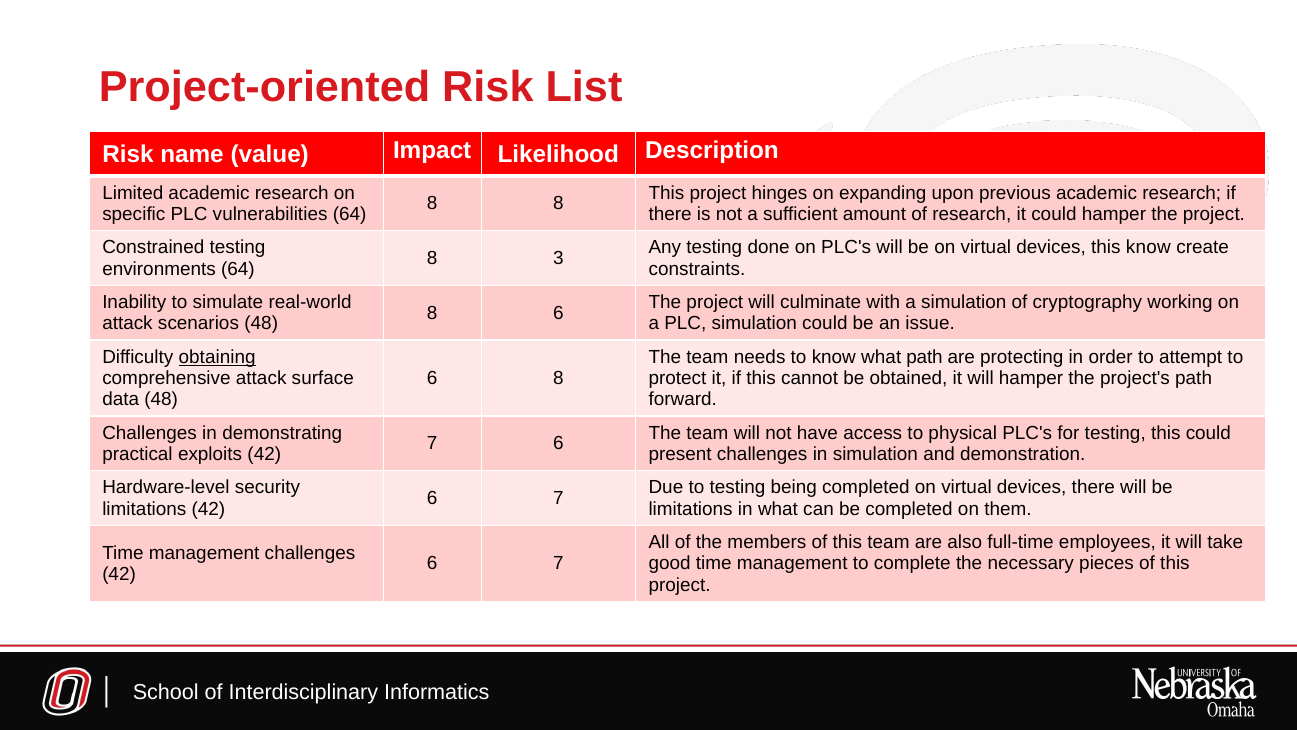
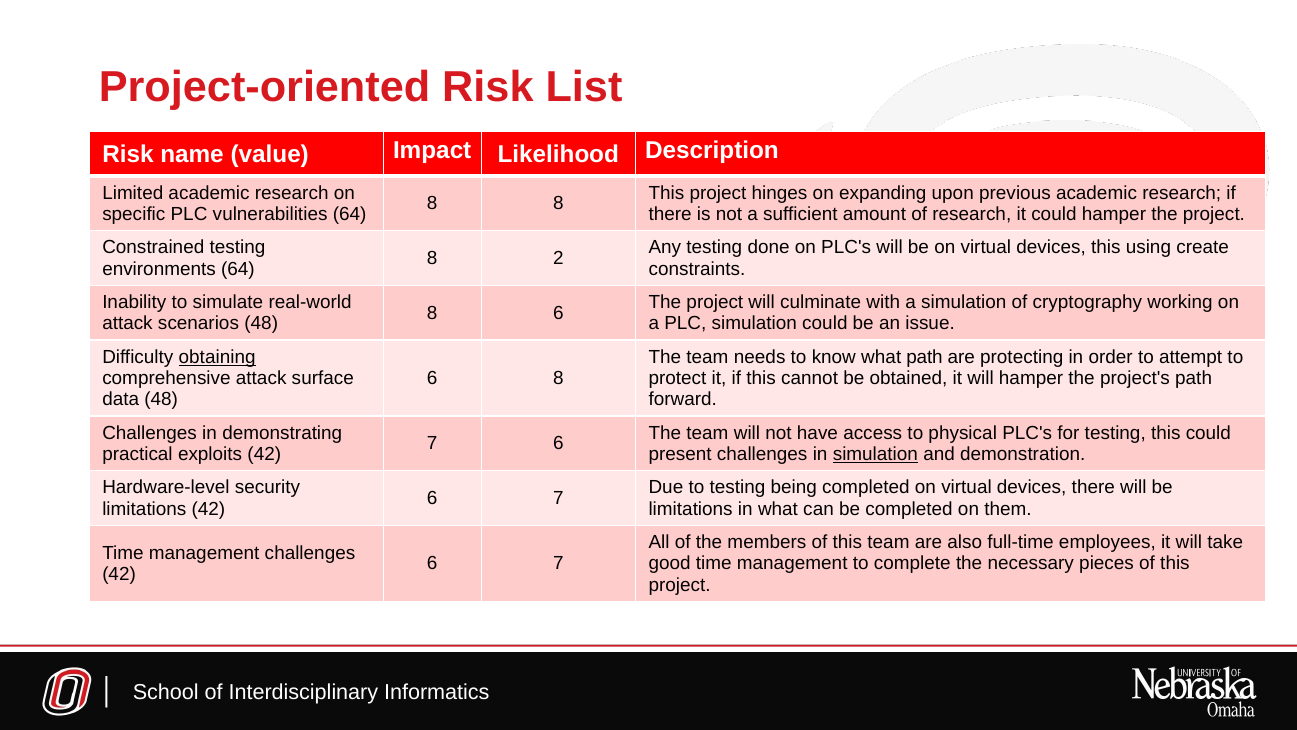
this know: know -> using (1148, 248)
3: 3 -> 2 (558, 258)
simulation underline: none -> present (875, 454)
